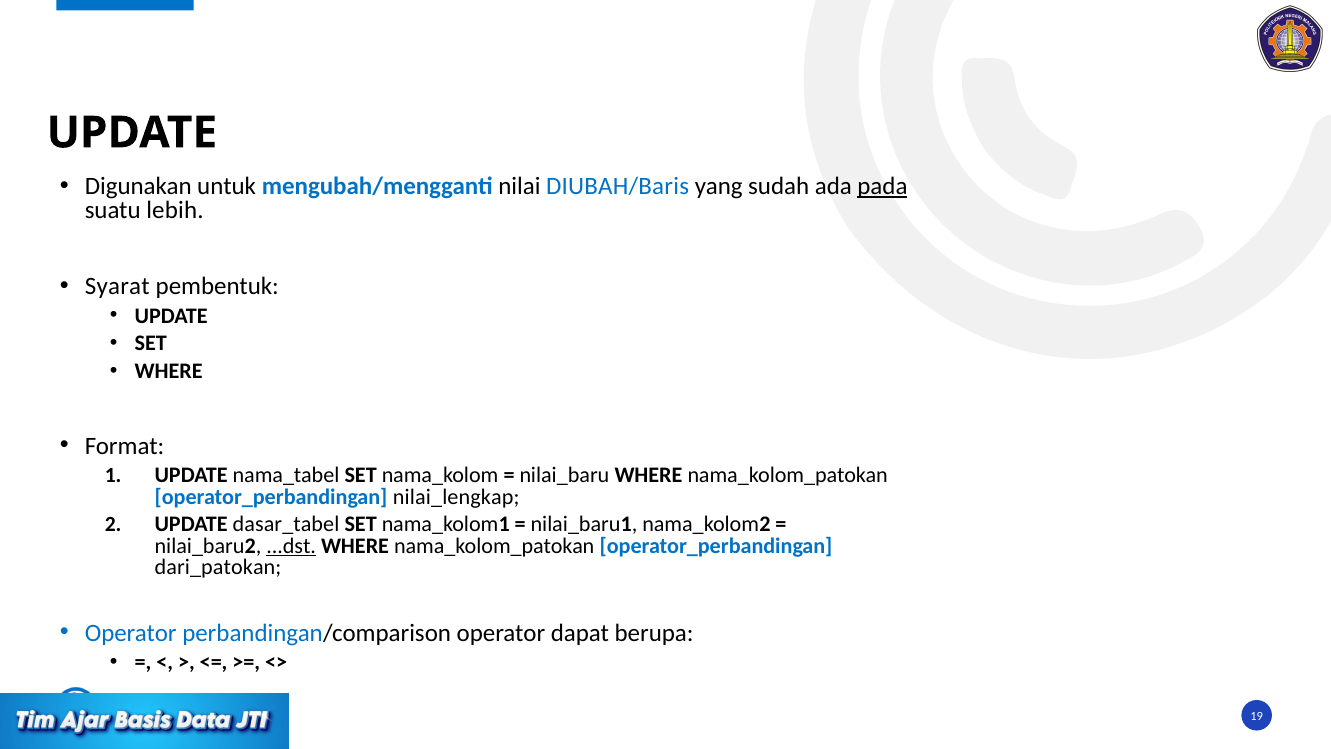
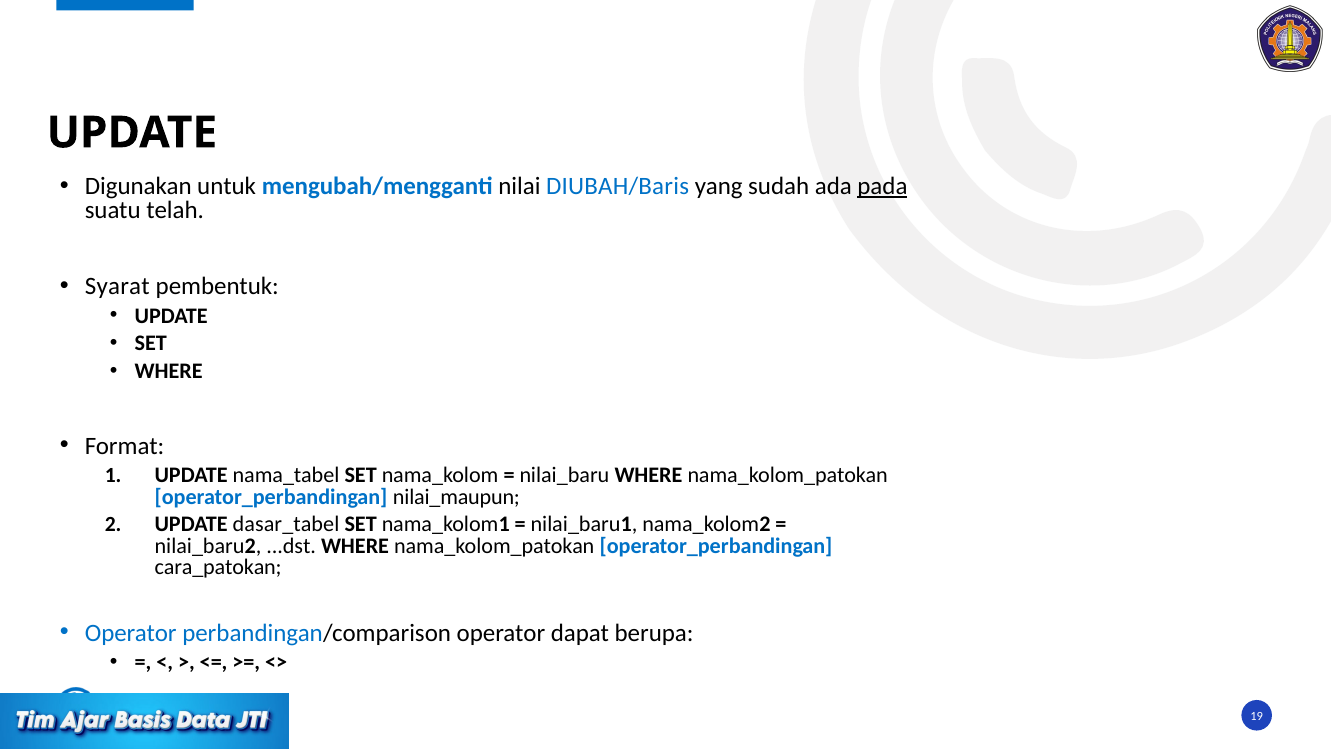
lebih: lebih -> telah (175, 210)
nilai_lengkap: nilai_lengkap -> nilai_maupun (456, 497)
...dst underline: present -> none (291, 546)
dari_patokan: dari_patokan -> cara_patokan (218, 567)
